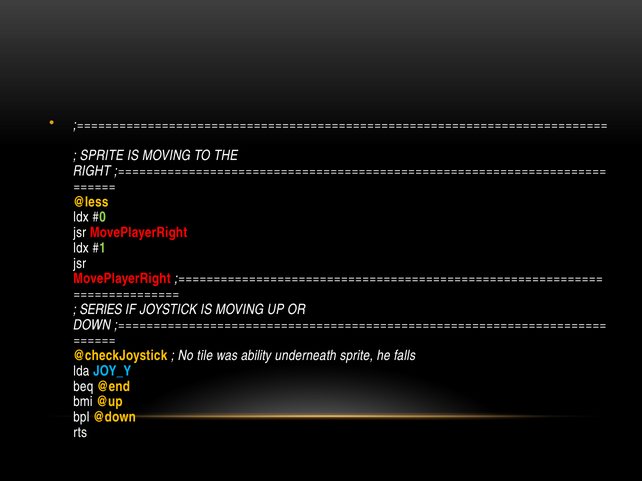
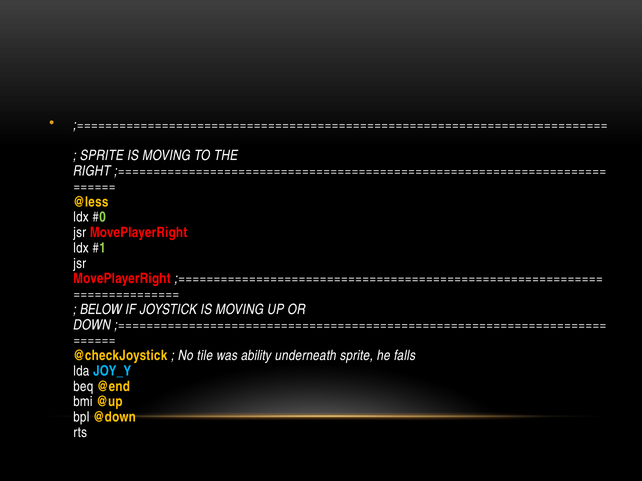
SERIES: SERIES -> BELOW (101, 310)
